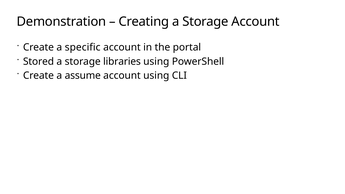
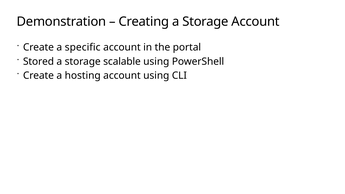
libraries: libraries -> scalable (122, 61)
assume: assume -> hosting (83, 76)
